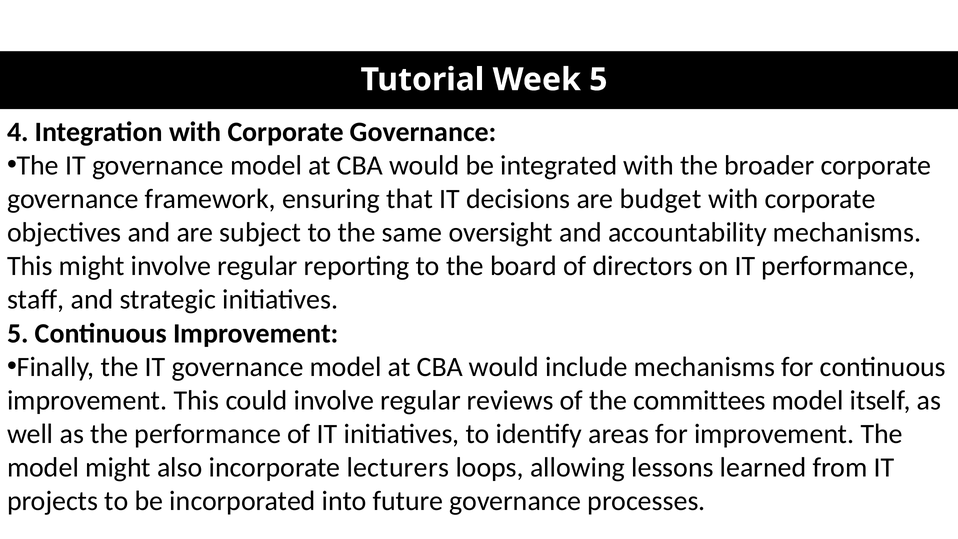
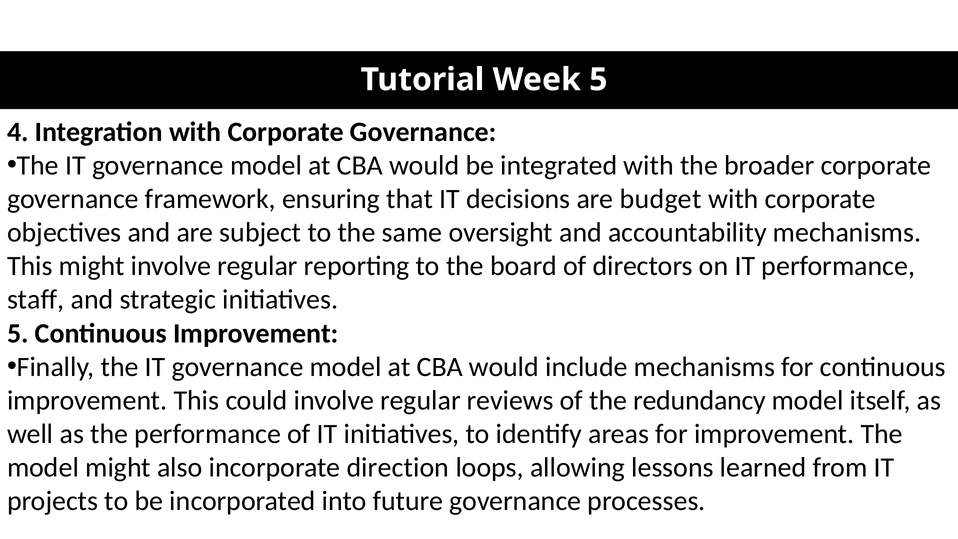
committees: committees -> redundancy (700, 400)
lecturers: lecturers -> direction (398, 467)
